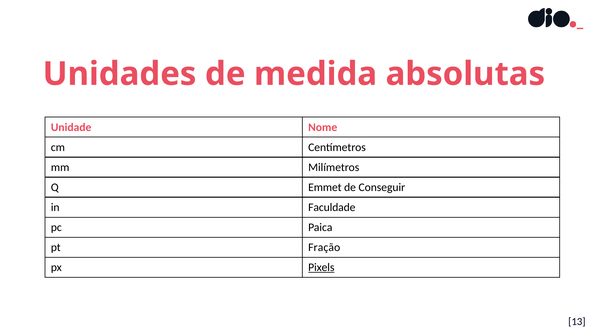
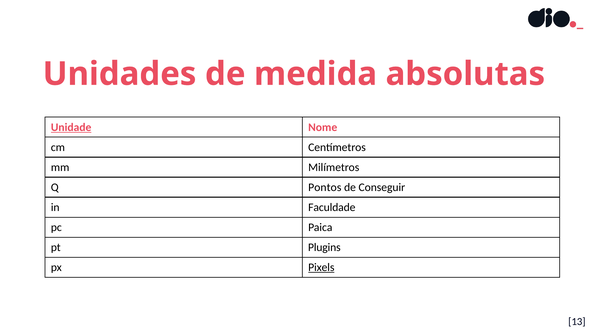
Unidade underline: none -> present (71, 127)
Emmet: Emmet -> Pontos (325, 187)
Fração: Fração -> Plugins (324, 247)
